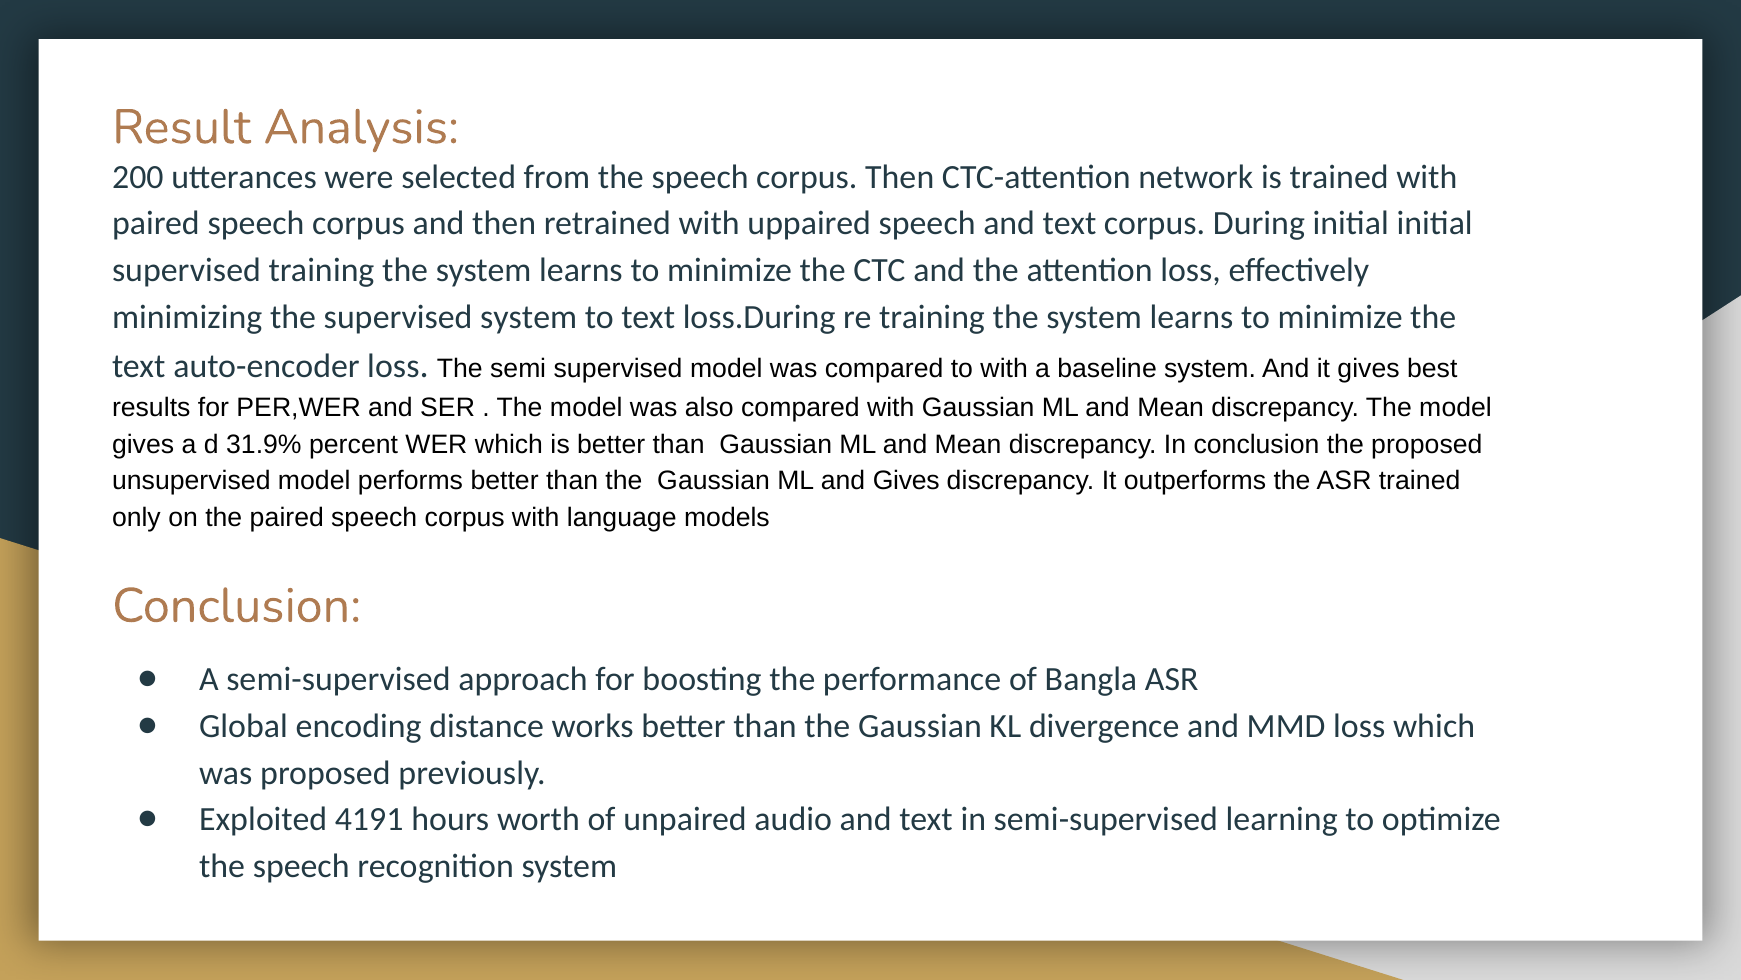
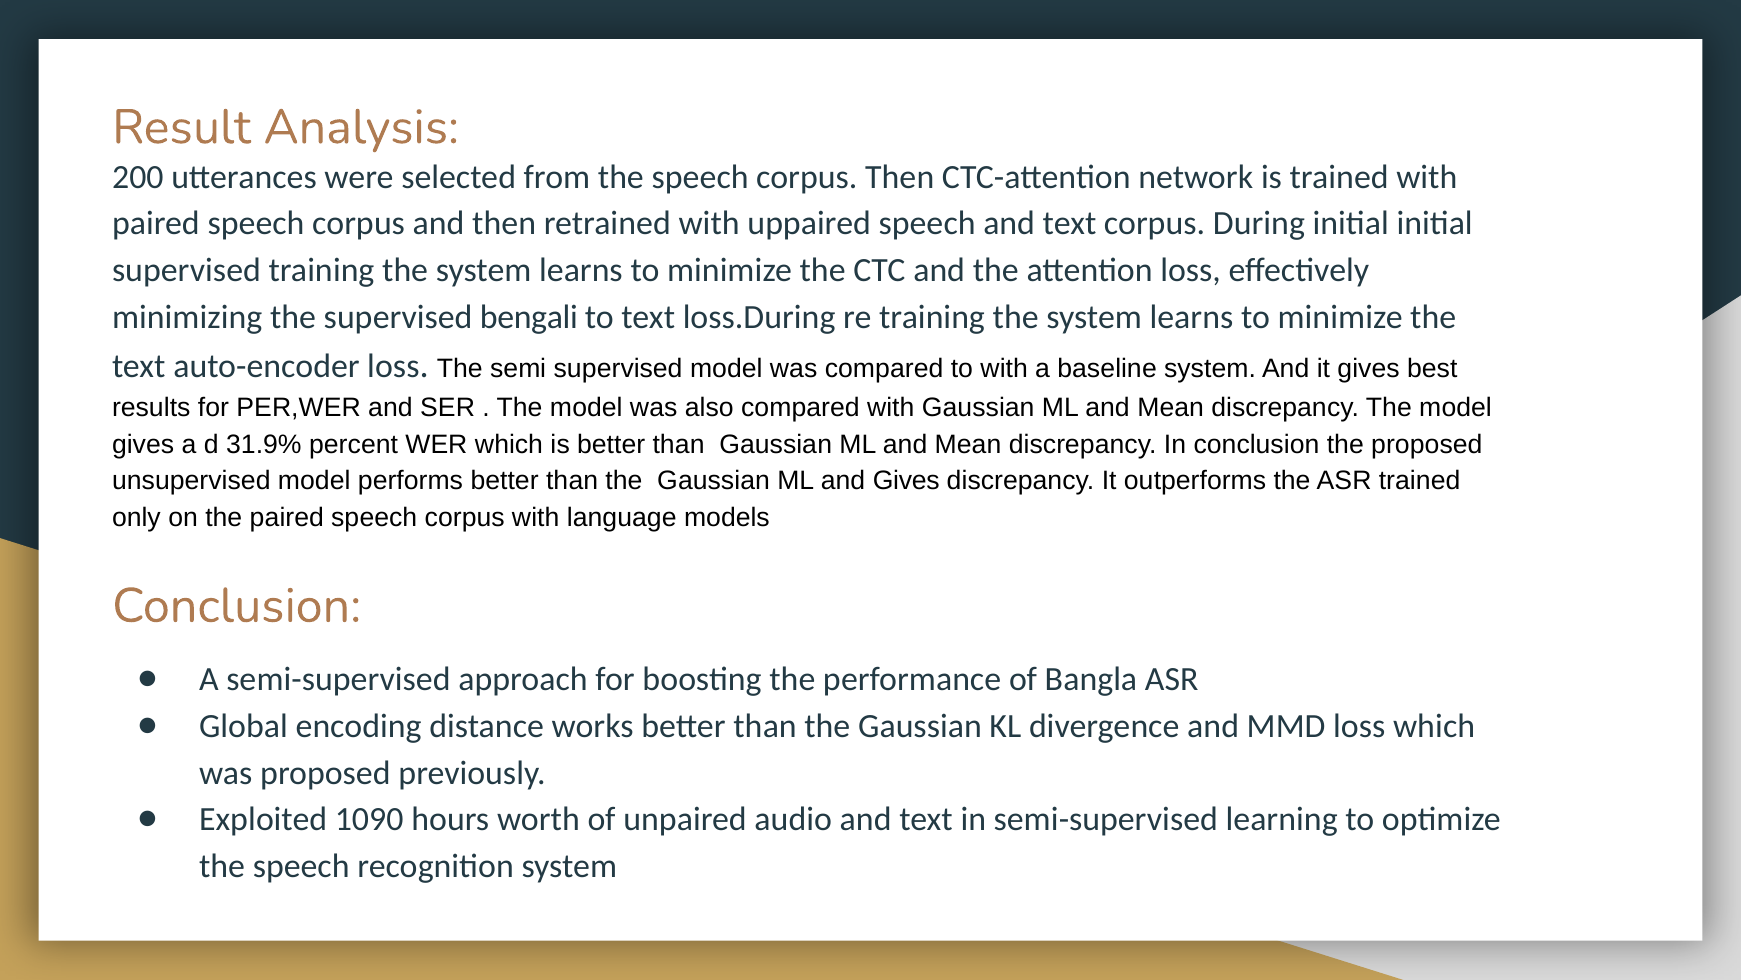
supervised system: system -> bengali (529, 317)
4191: 4191 -> 1090 (369, 819)
